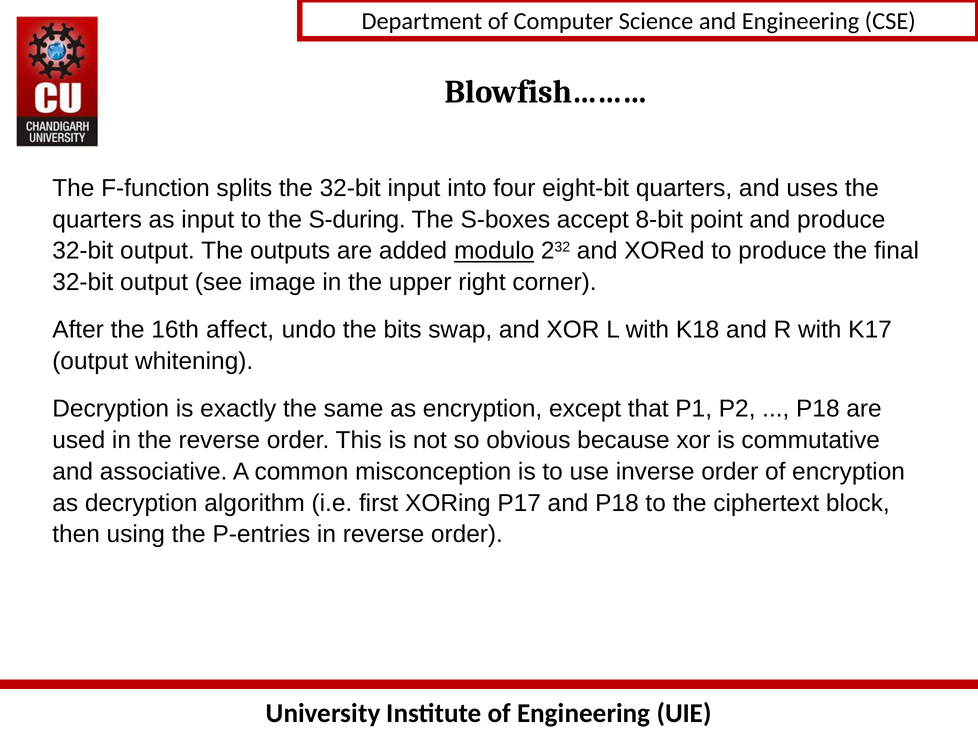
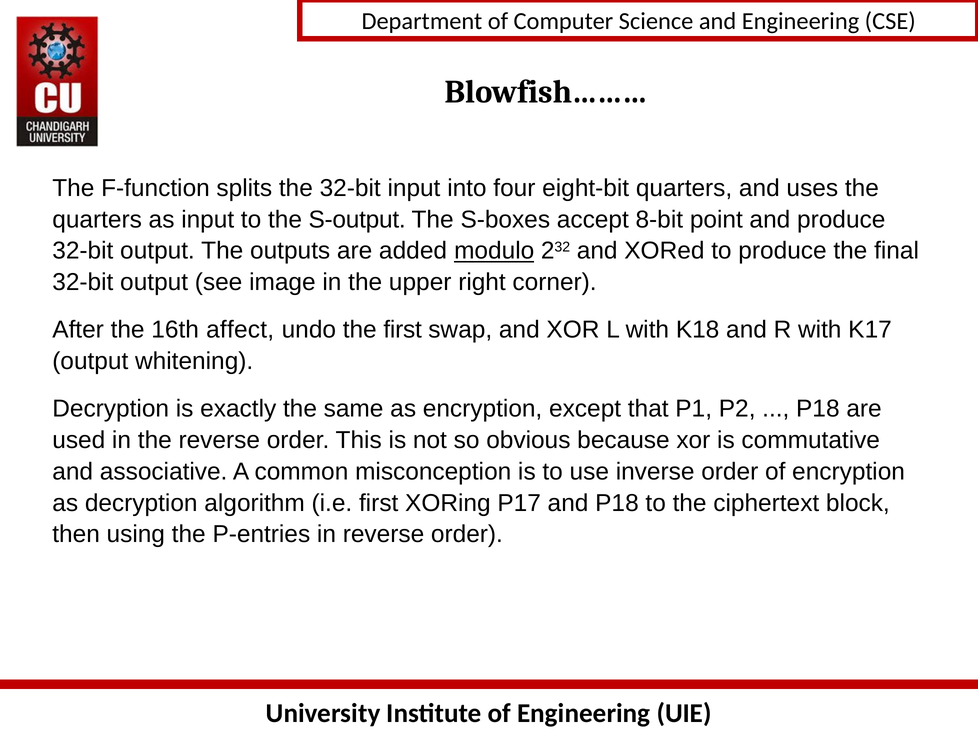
S-during: S-during -> S-output (357, 220)
the bits: bits -> first (403, 330)
